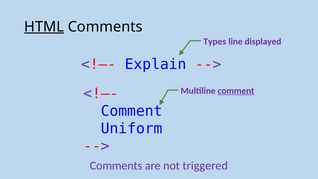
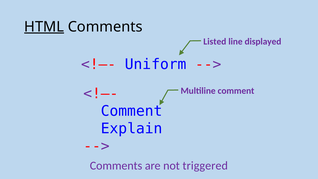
Types: Types -> Listed (215, 42)
Explain: Explain -> Uniform (156, 64)
comment underline: present -> none (236, 91)
Uniform: Uniform -> Explain (132, 128)
